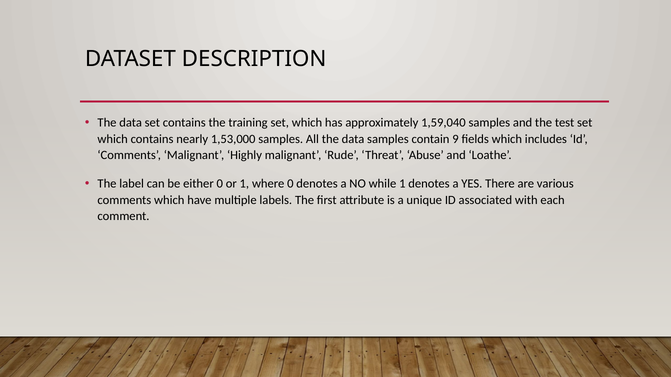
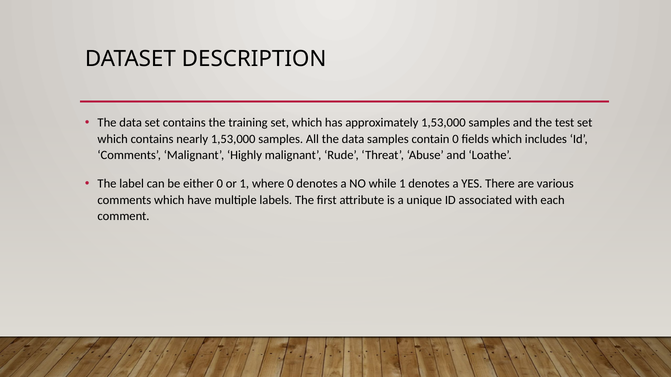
approximately 1,59,040: 1,59,040 -> 1,53,000 (443, 123)
contain 9: 9 -> 0 (455, 139)
